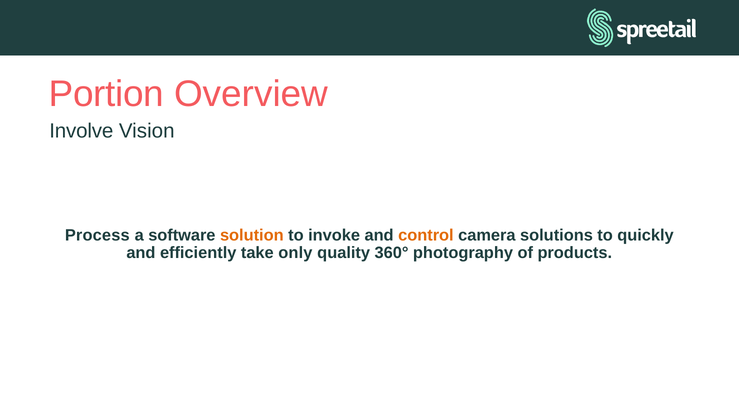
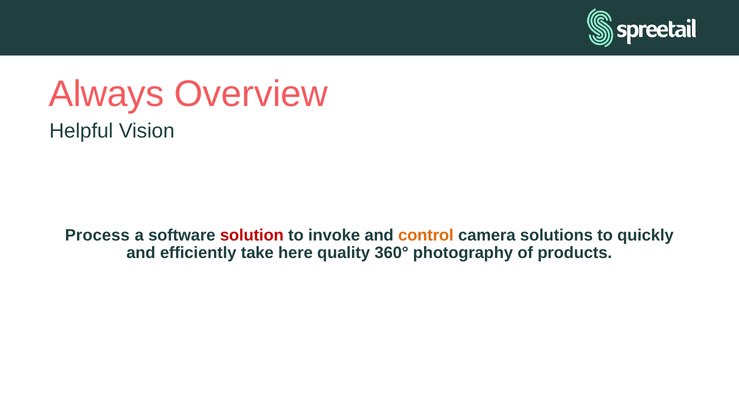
Portion: Portion -> Always (106, 94)
Involve: Involve -> Helpful (81, 131)
solution colour: orange -> red (252, 235)
only: only -> here (296, 253)
